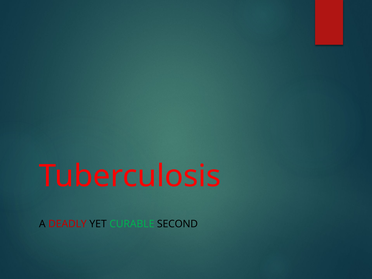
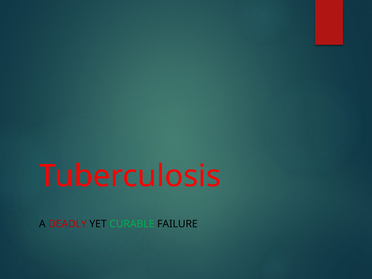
SECOND: SECOND -> FAILURE (177, 224)
